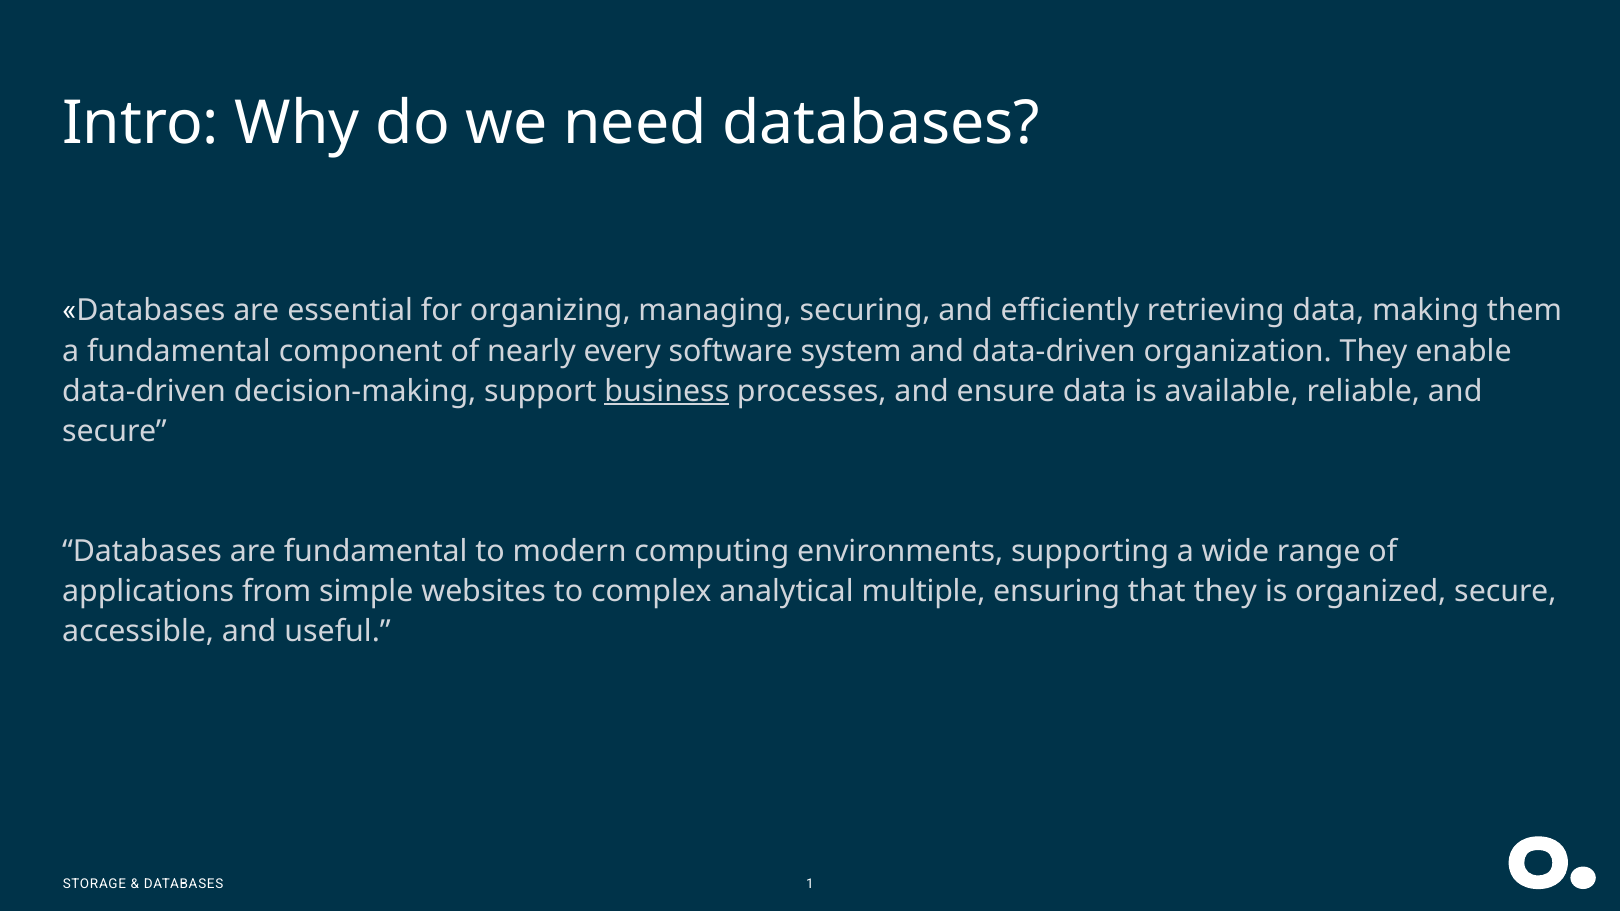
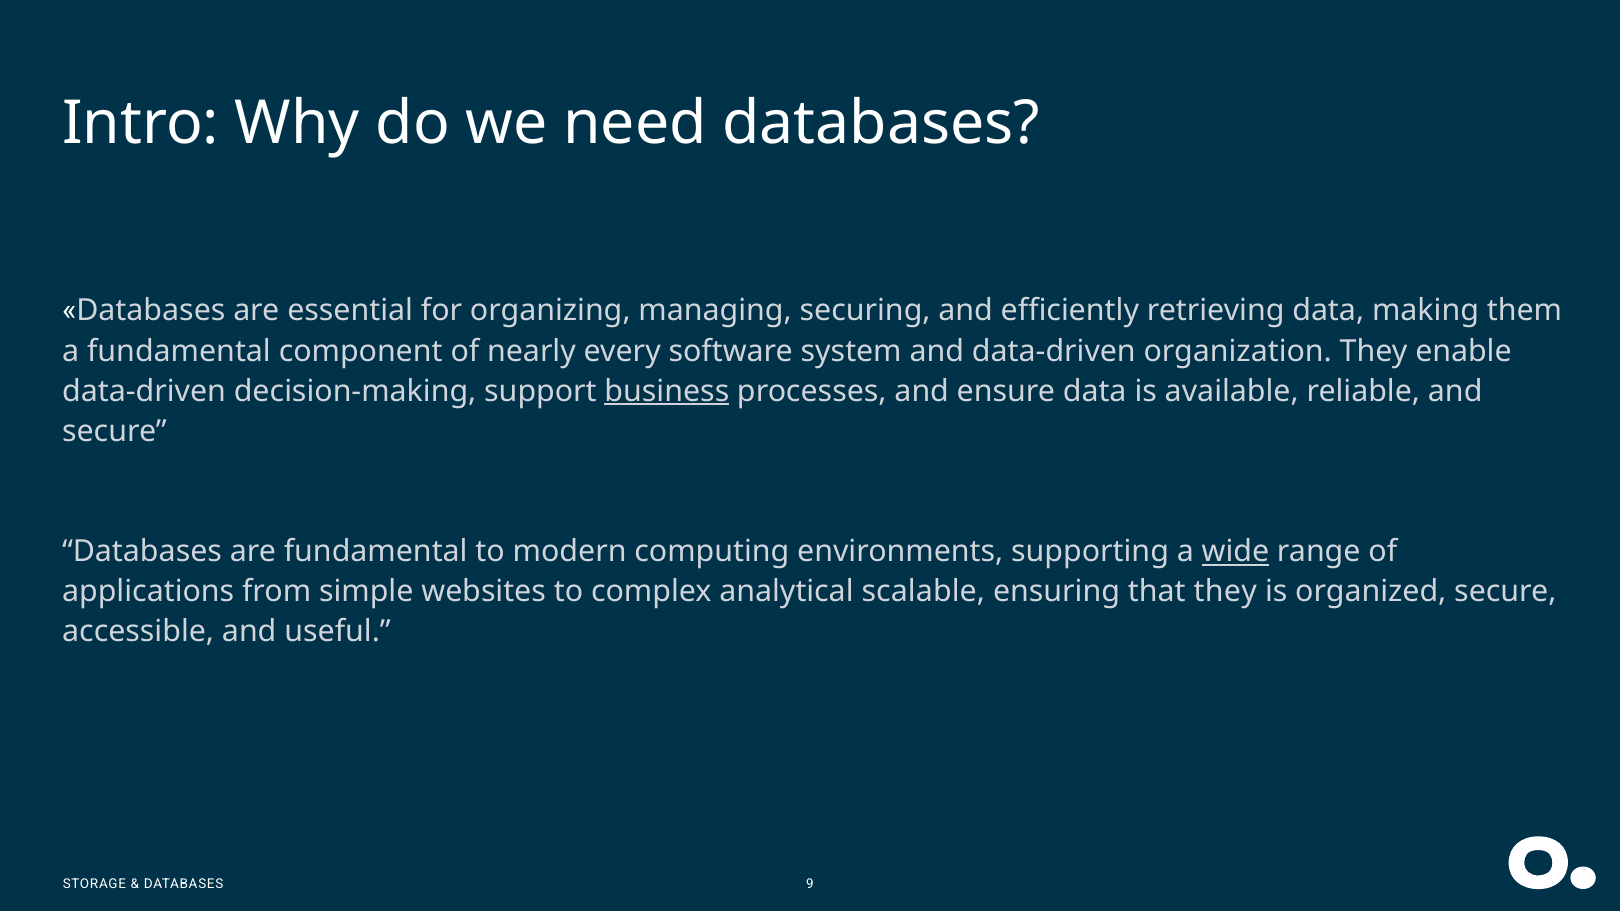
wide underline: none -> present (1235, 552)
multiple: multiple -> scalable (923, 592)
1: 1 -> 9 (810, 884)
